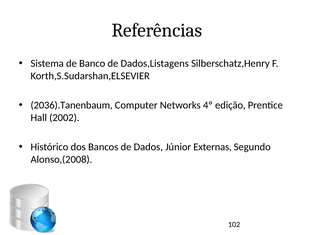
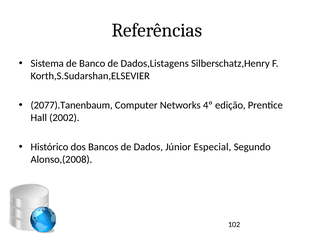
2036).Tanenbaum: 2036).Tanenbaum -> 2077).Tanenbaum (72, 105)
Externas: Externas -> Especial (212, 147)
